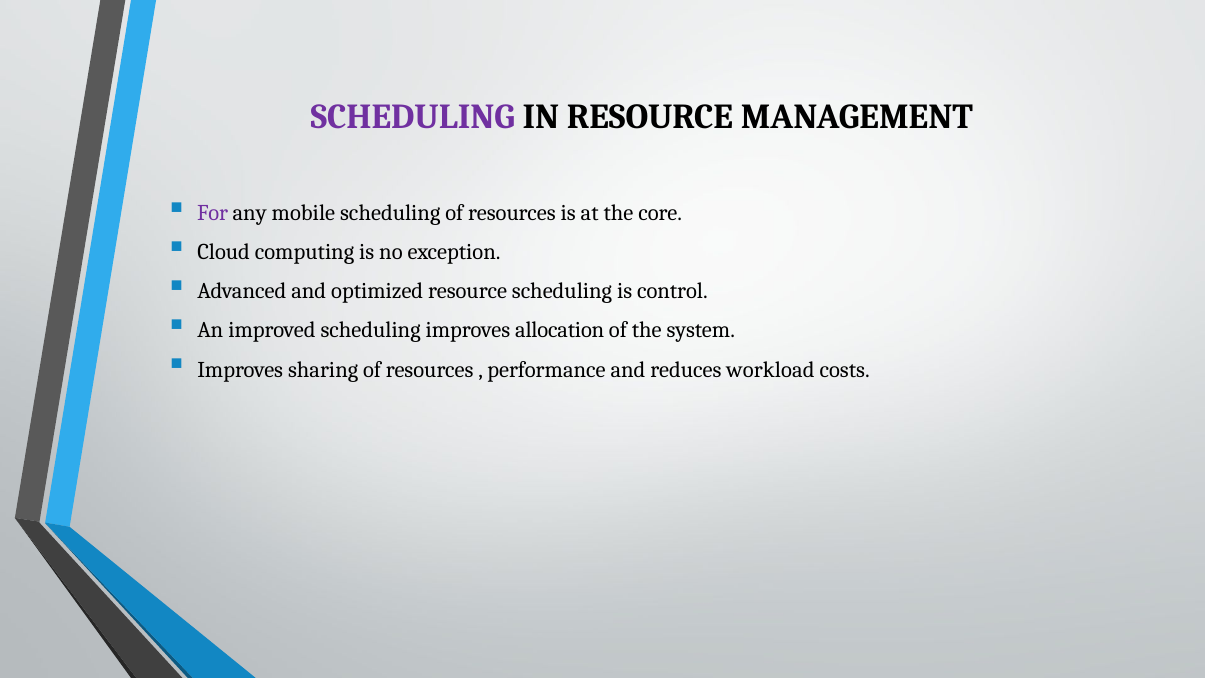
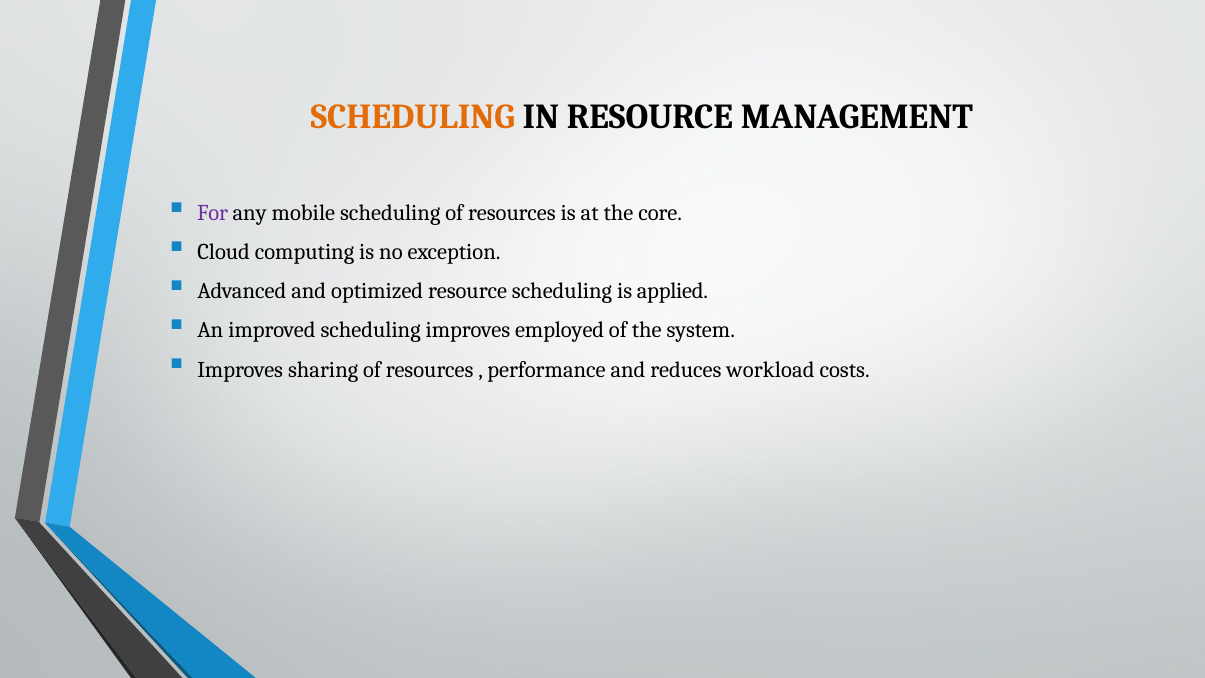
SCHEDULING colour: purple -> orange (413, 116)
control: control -> applied (672, 291)
allocation: allocation -> employed (560, 330)
